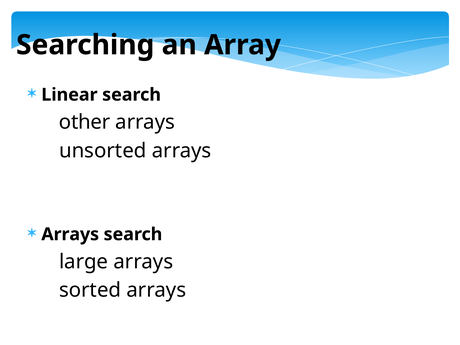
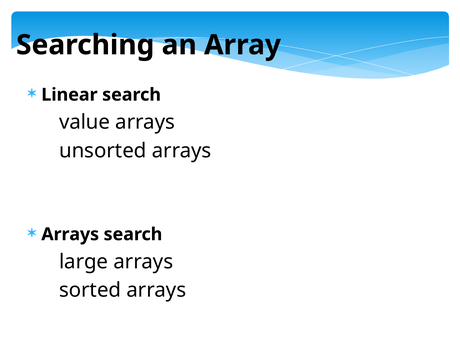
other: other -> value (85, 122)
